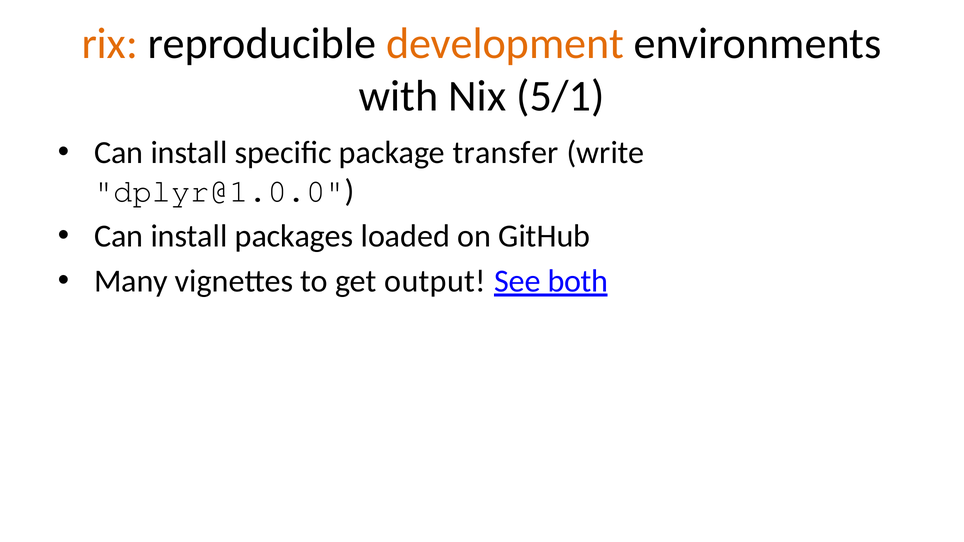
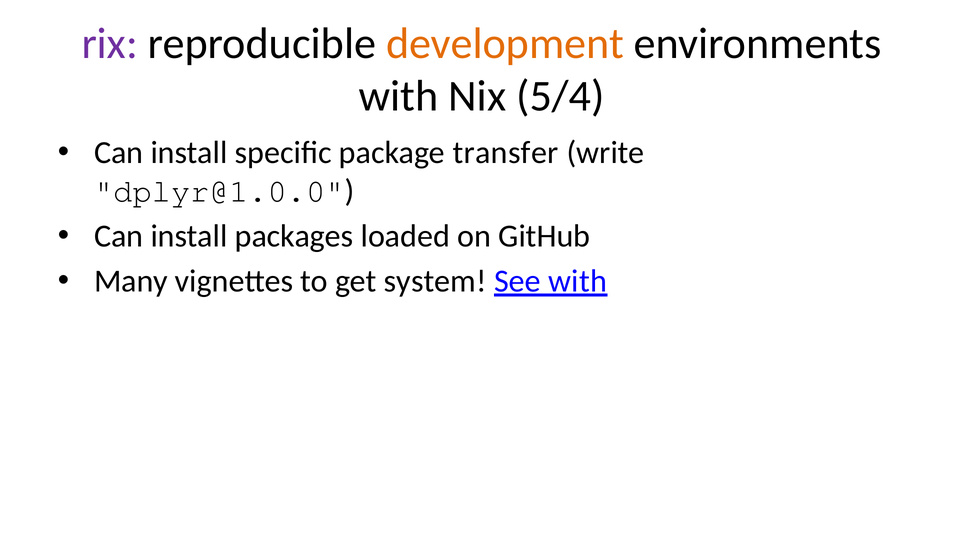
rix colour: orange -> purple (110, 43)
5/1: 5/1 -> 5/4 (560, 96)
output: output -> system (435, 281)
See both: both -> with (578, 281)
